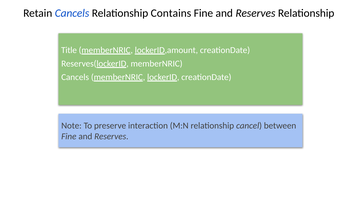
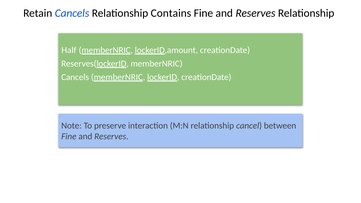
Title: Title -> Half (69, 50)
